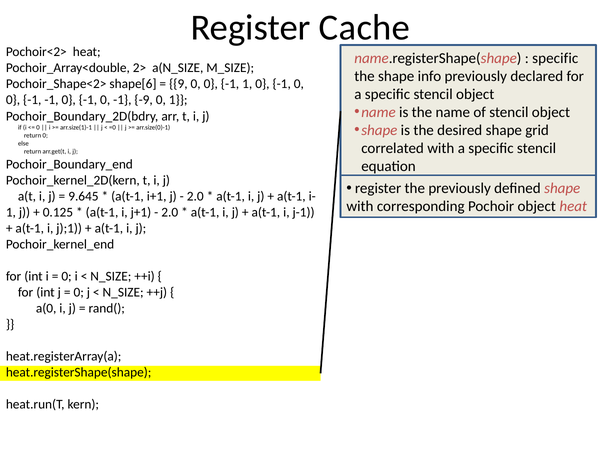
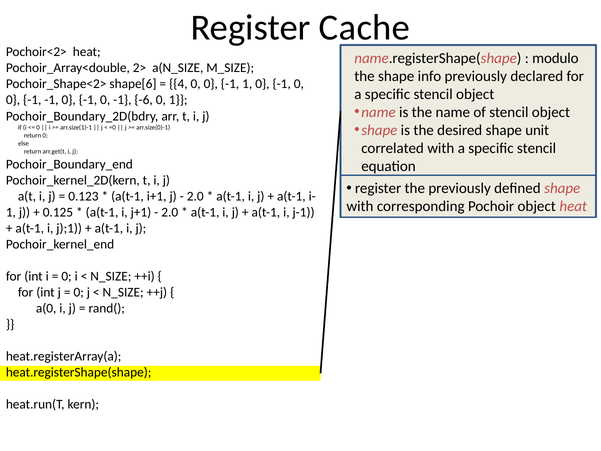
specific: specific -> modulo (555, 58)
9: 9 -> 4 (178, 84)
-9: -9 -> -6 (144, 100)
grid: grid -> unit (537, 130)
9.645: 9.645 -> 0.123 (83, 196)
